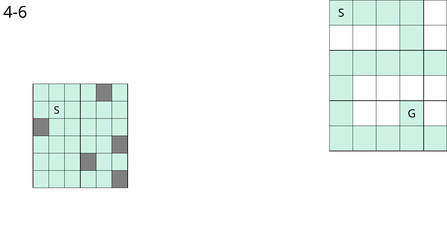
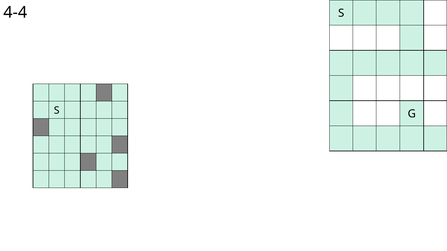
4-6: 4-6 -> 4-4 (15, 13)
